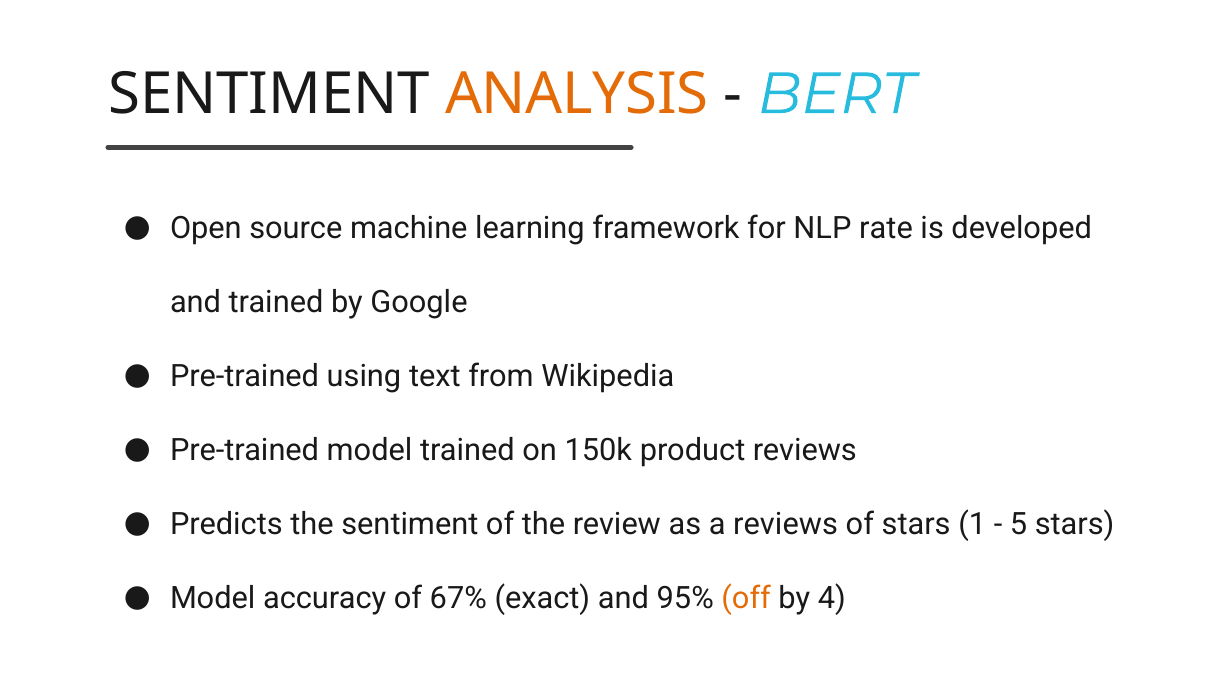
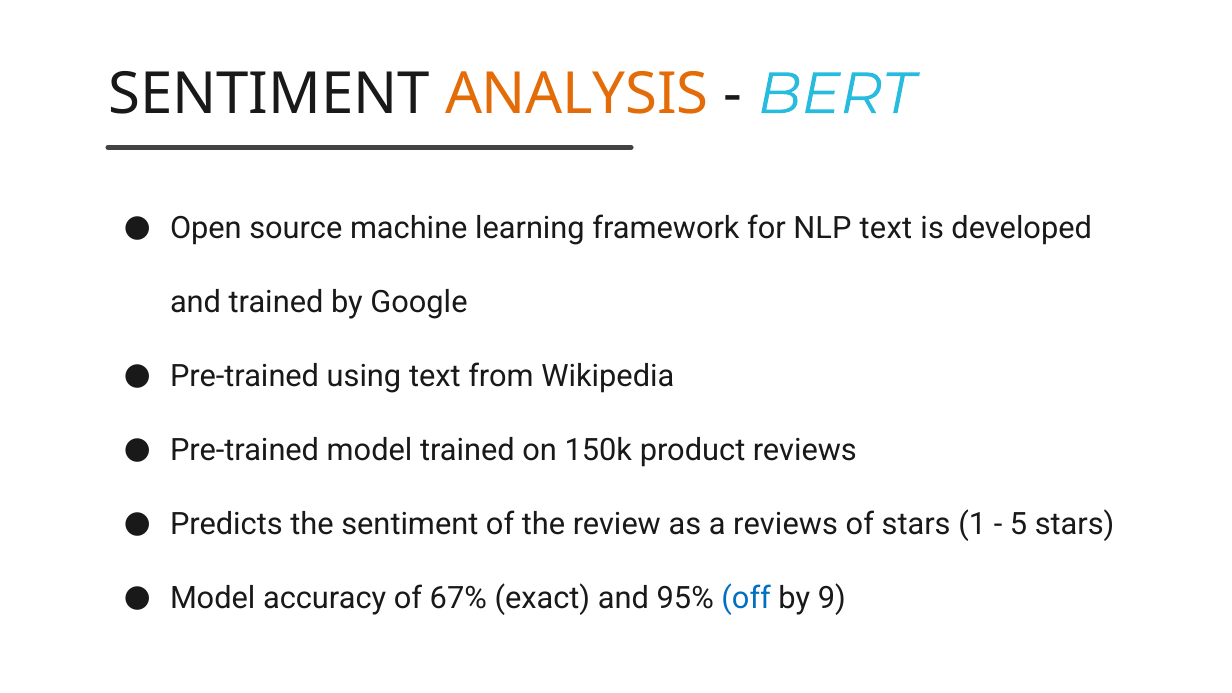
NLP rate: rate -> text (886, 228)
off colour: orange -> blue (746, 598)
4: 4 -> 9 (832, 598)
